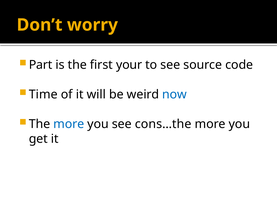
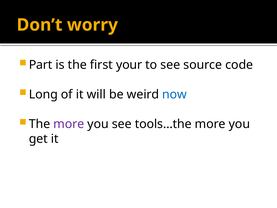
Time: Time -> Long (43, 94)
more colour: blue -> purple (69, 124)
cons…the: cons…the -> tools…the (163, 124)
